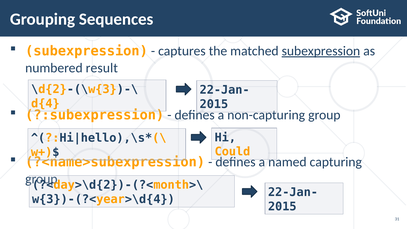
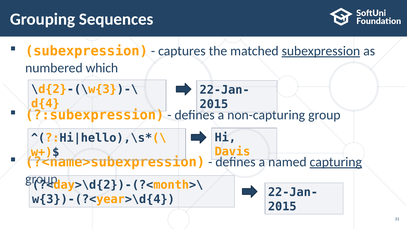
result: result -> which (102, 68)
Could: Could -> Davis (232, 152)
capturing underline: none -> present (336, 162)
